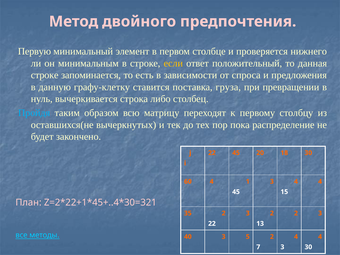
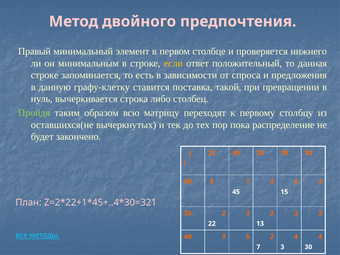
Первую: Первую -> Правый (34, 51)
груза: груза -> такой (228, 87)
Пройдя colour: light blue -> light green (34, 113)
